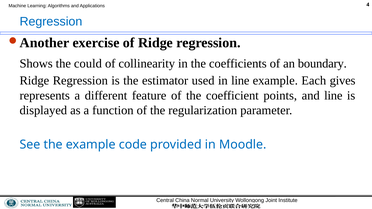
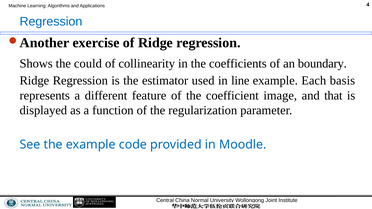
gives: gives -> basis (342, 81)
points: points -> image (280, 96)
and line: line -> that (333, 96)
